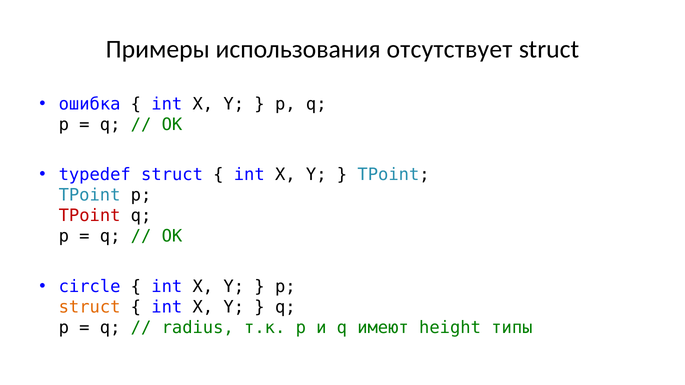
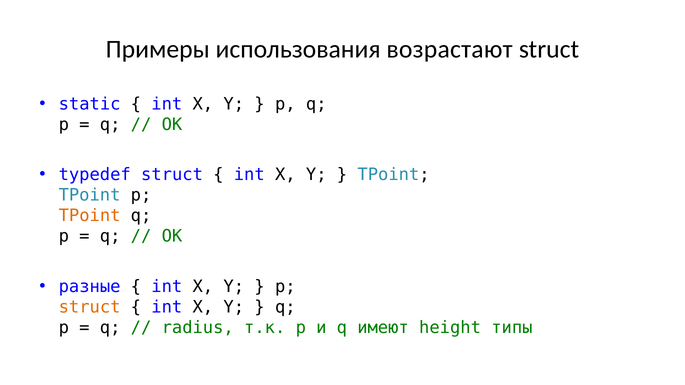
отсутствует: отсутствует -> возрастают (449, 49)
ошибка: ошибка -> static (90, 104)
TPoint colour: red -> orange (90, 216)
circle: circle -> разные (90, 287)
